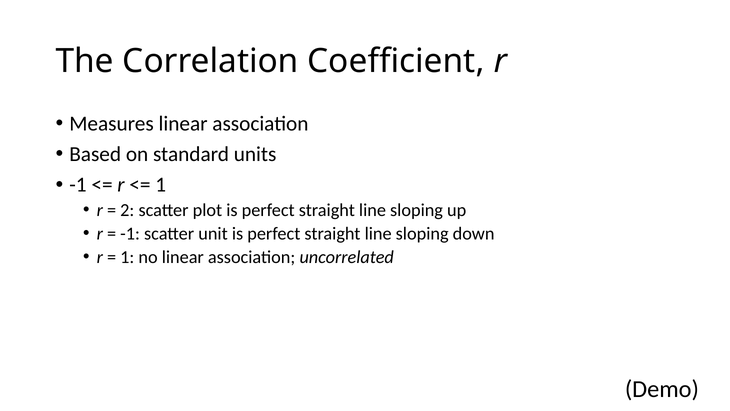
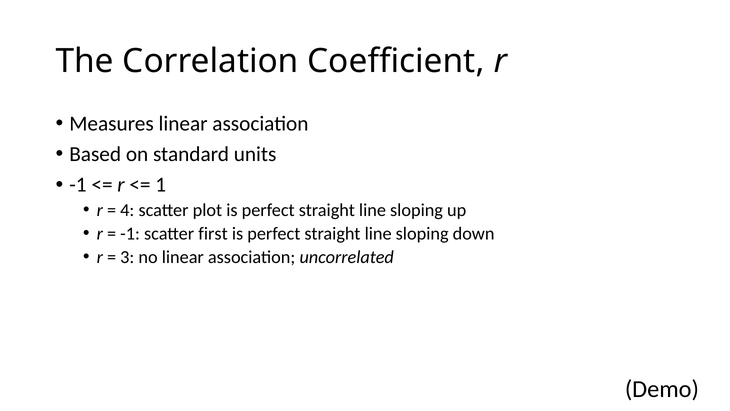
2: 2 -> 4 (127, 210)
unit: unit -> first (213, 233)
1: 1 -> 3 (127, 257)
